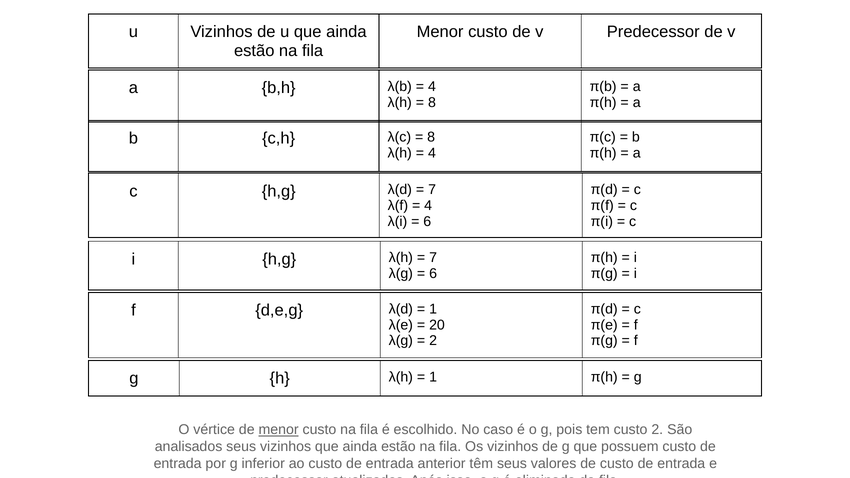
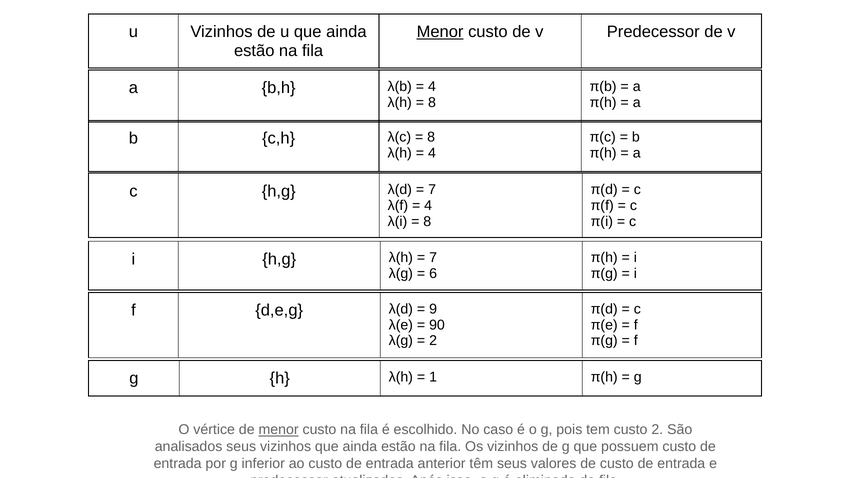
Menor underline: none -> present (440, 32)
6: 6 -> 8 (427, 221)
1: 1 -> 9 (433, 309)
20: 20 -> 90 (437, 325)
